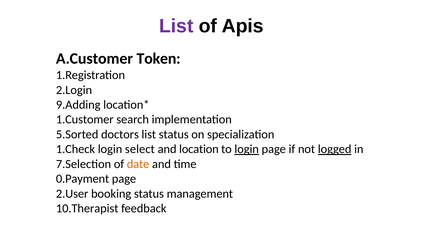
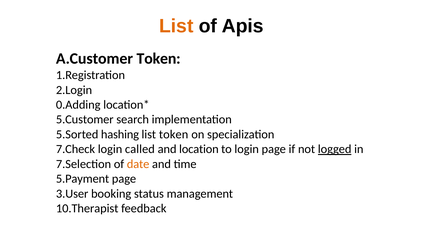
List colour: purple -> orange (176, 26)
9.Adding: 9.Adding -> 0.Adding (78, 105)
1.Customer: 1.Customer -> 5.Customer (85, 120)
doctors: doctors -> hashing (120, 134)
list status: status -> token (174, 134)
1.Check: 1.Check -> 7.Check (76, 149)
select: select -> called (140, 149)
login underline: present -> none (247, 149)
0.Payment: 0.Payment -> 5.Payment (83, 179)
2.User: 2.User -> 3.User (72, 194)
